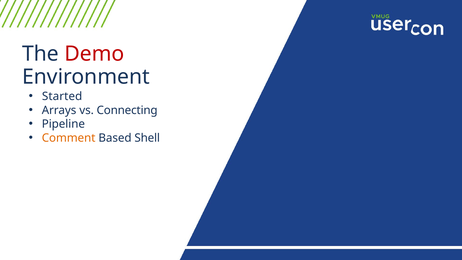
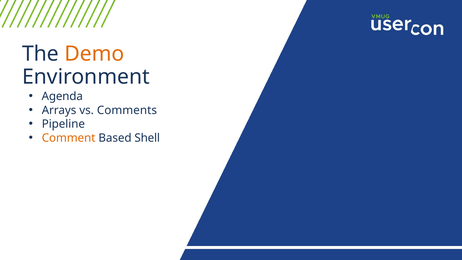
Demo colour: red -> orange (94, 54)
Started: Started -> Agenda (62, 96)
Connecting: Connecting -> Comments (127, 110)
